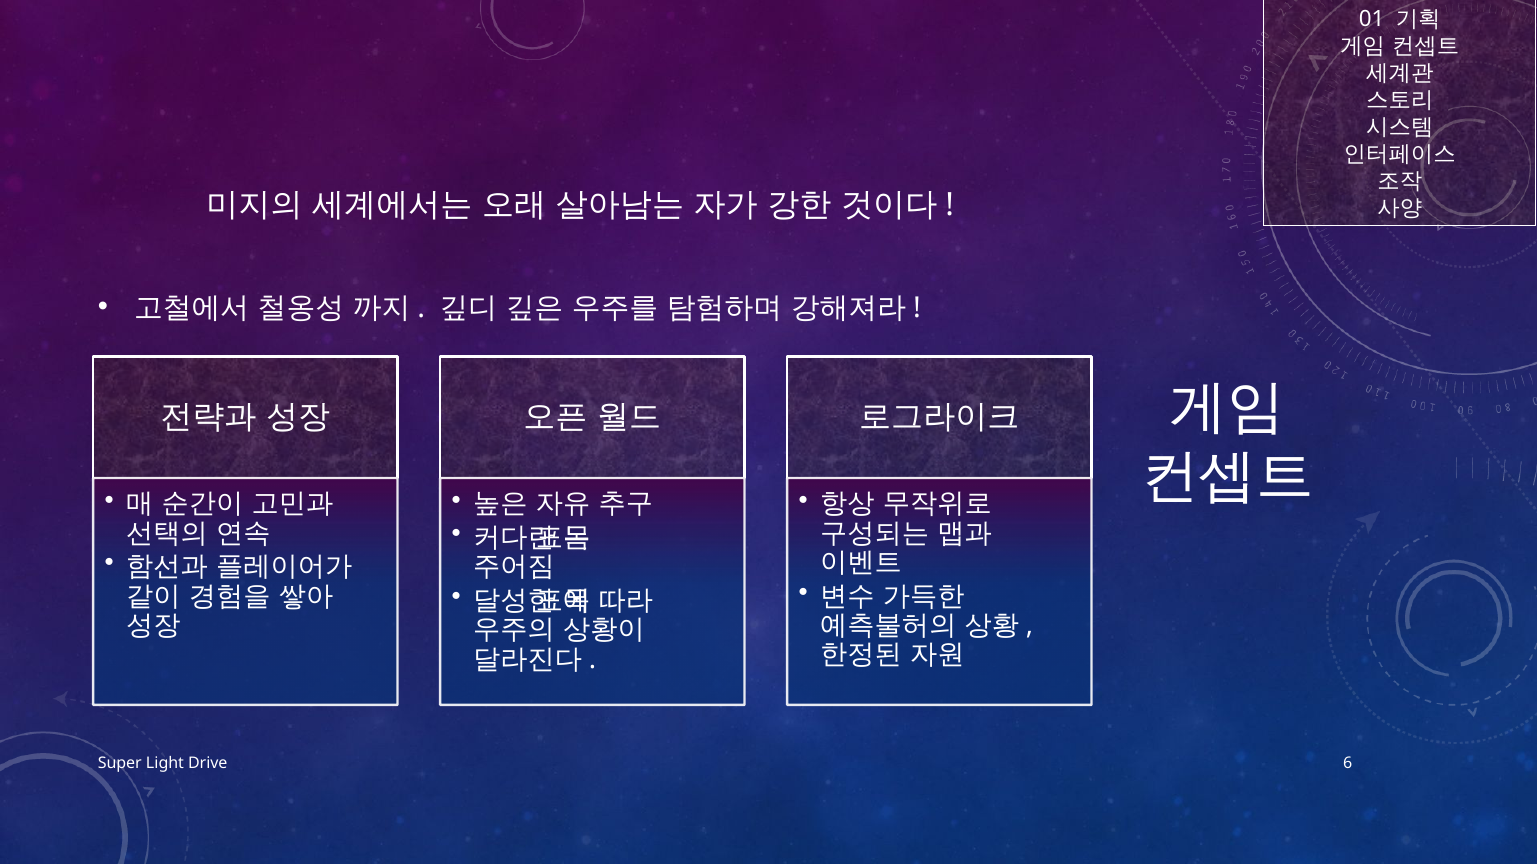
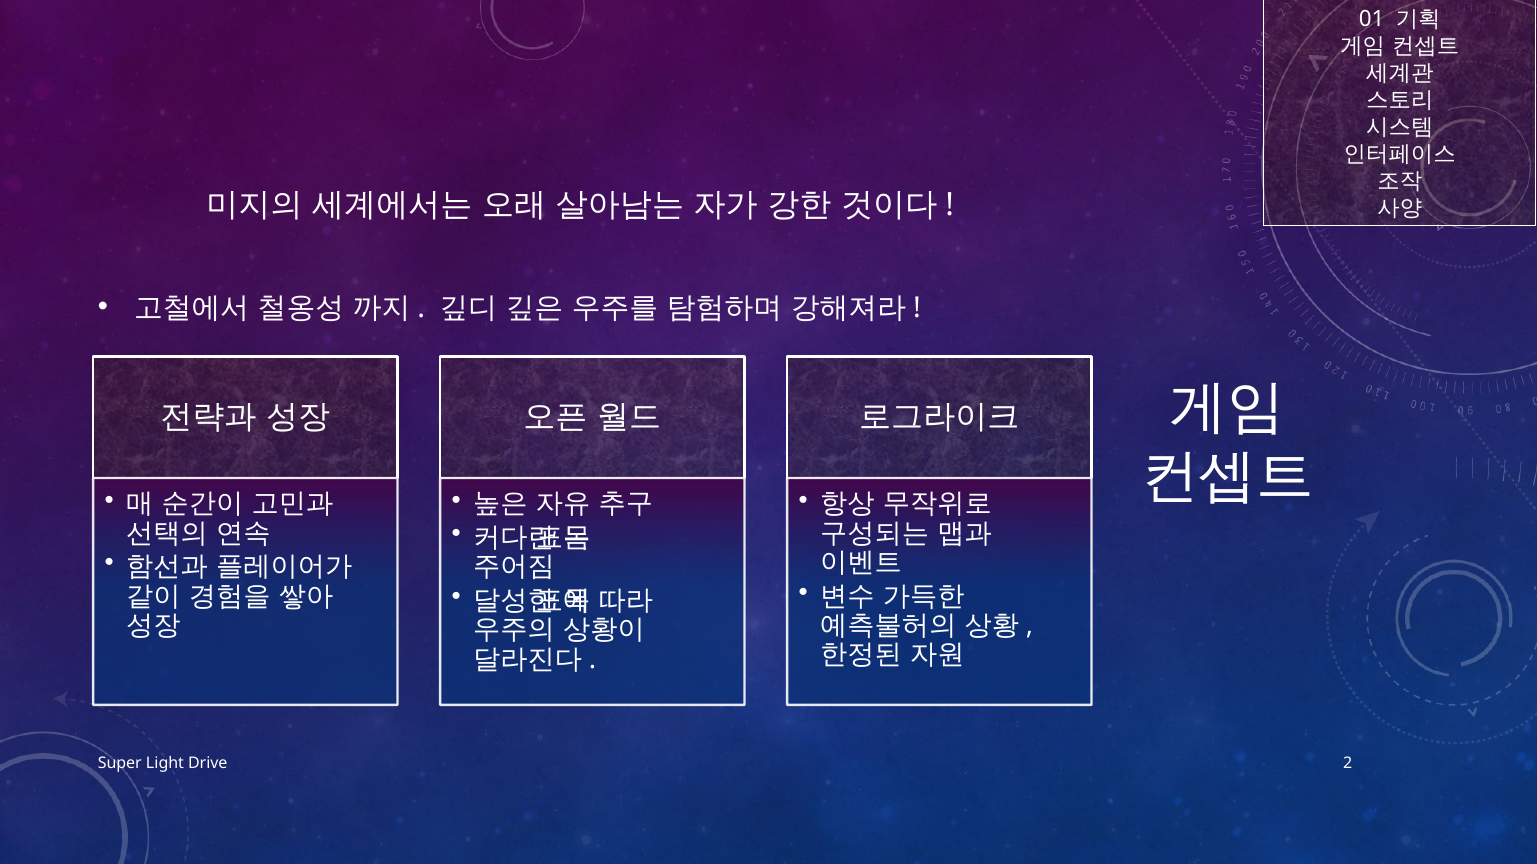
6: 6 -> 2 (1348, 764)
